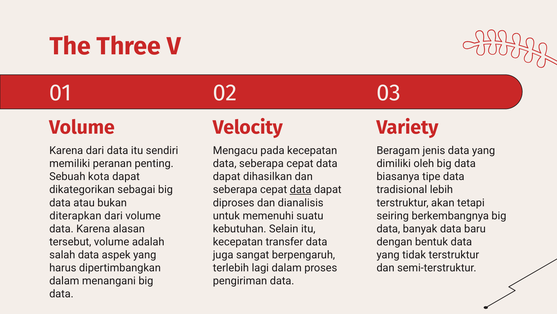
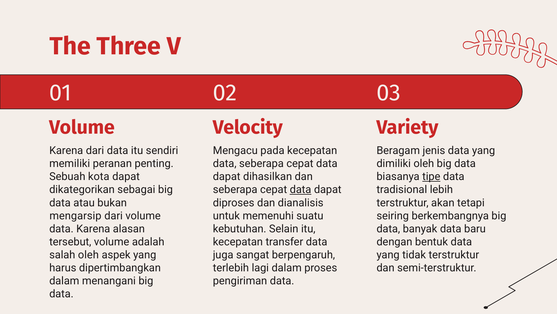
tipe underline: none -> present (431, 176)
diterapkan: diterapkan -> mengarsip (75, 215)
salah data: data -> oleh (88, 254)
